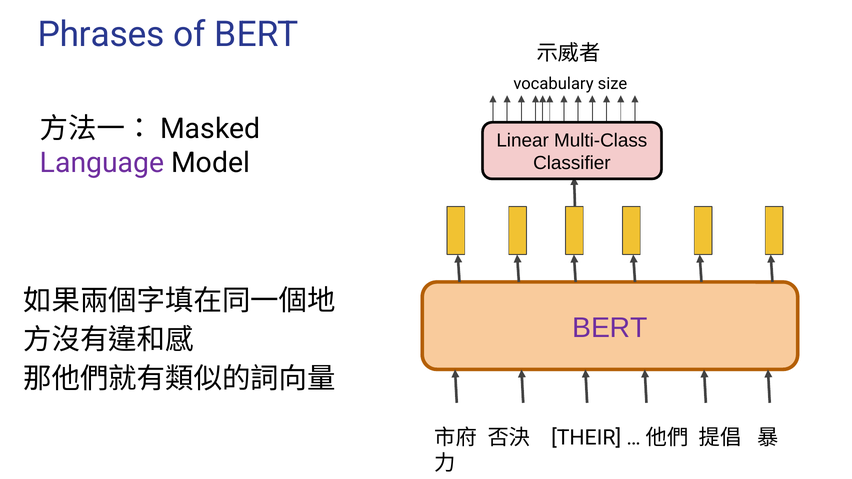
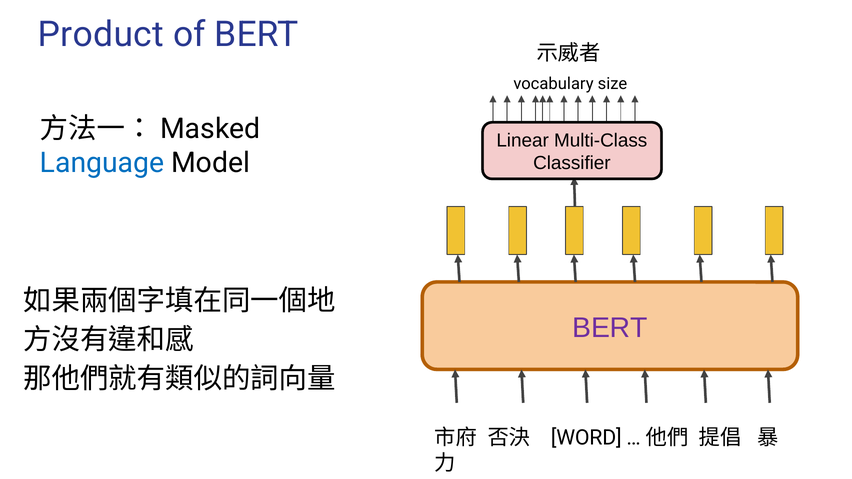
Phrases: Phrases -> Product (101, 34)
Language colour: purple -> blue (102, 163)
THEIR: THEIR -> WORD (586, 438)
